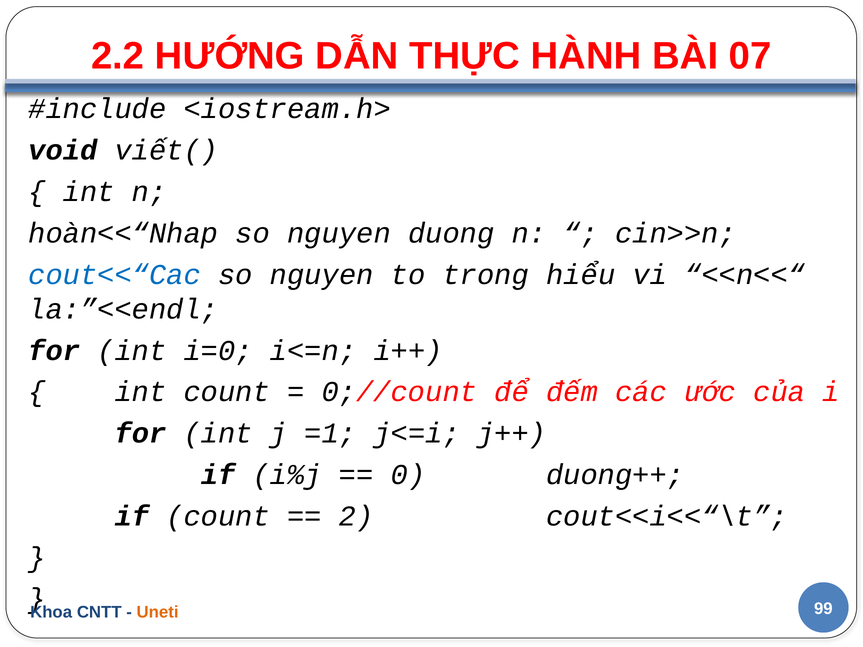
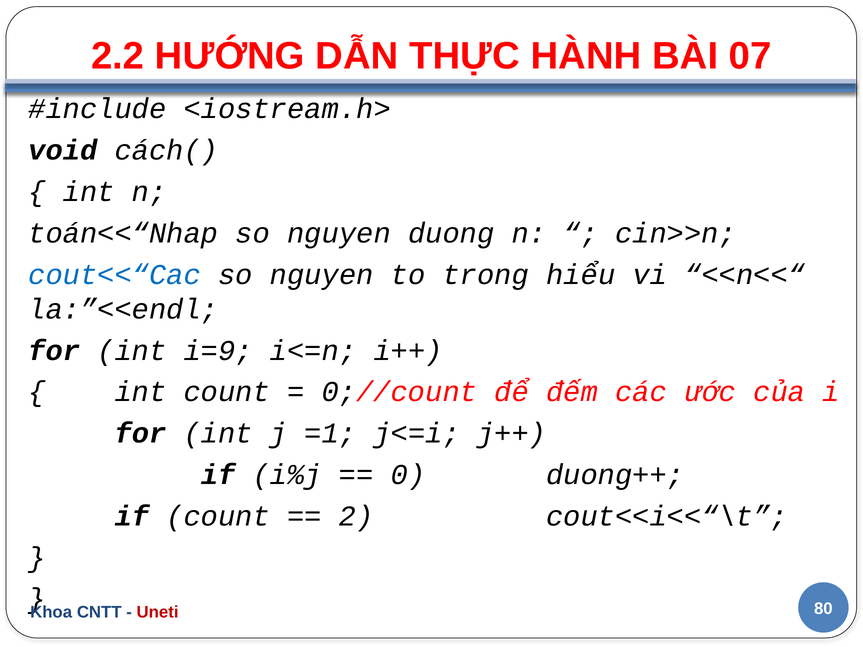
viết(: viết( -> cách( (166, 150)
hoàn<<“Nhap: hoàn<<“Nhap -> toán<<“Nhap (123, 233)
i=0: i=0 -> i=9 (218, 351)
99: 99 -> 80 (823, 609)
Uneti colour: orange -> red (158, 612)
